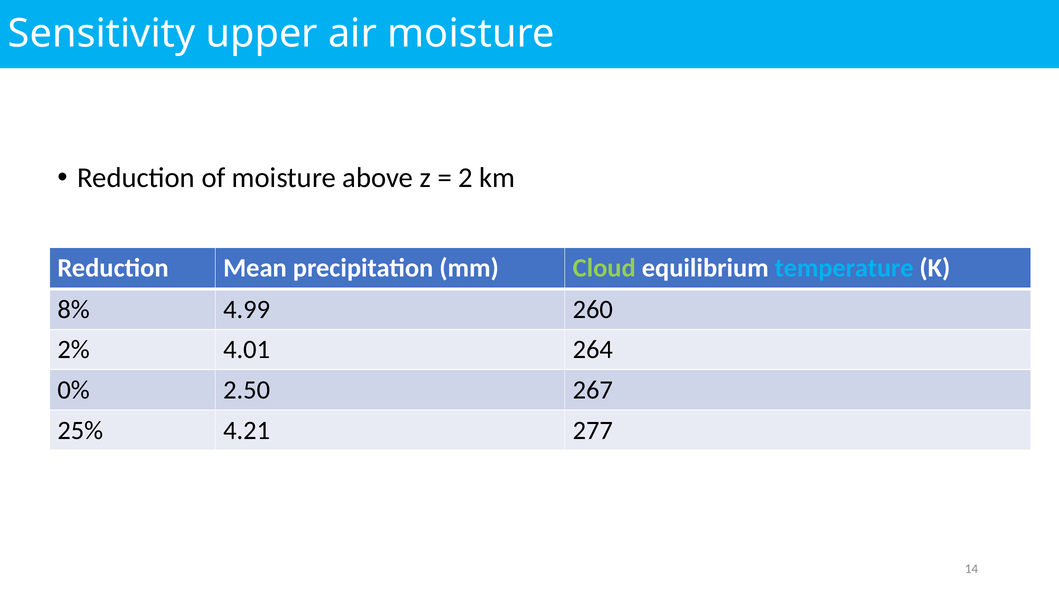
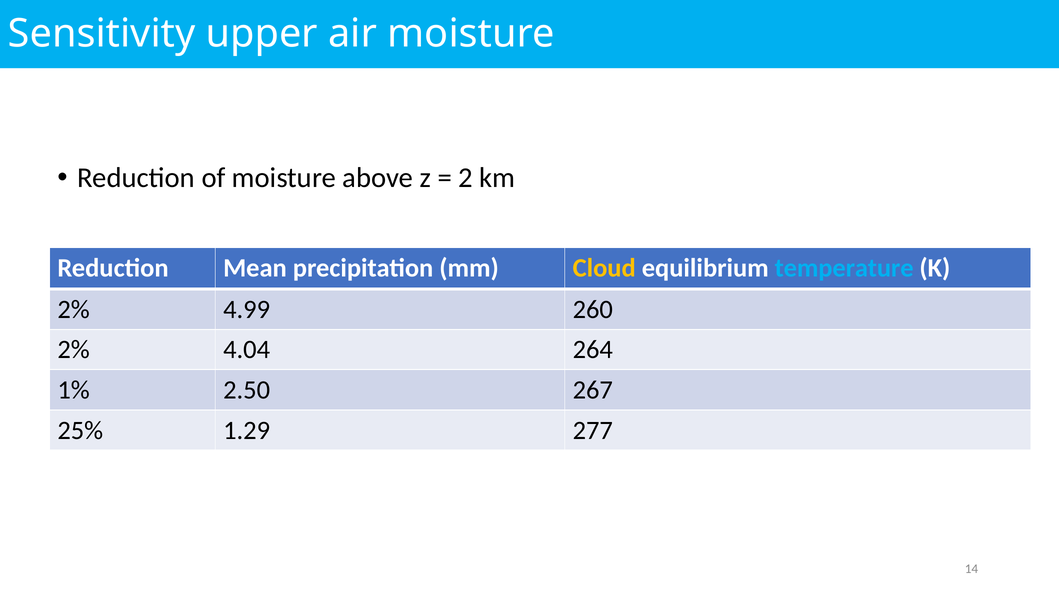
Cloud colour: light green -> yellow (604, 268)
8%: 8% -> 2% (74, 309)
4.01: 4.01 -> 4.04 (247, 350)
0%: 0% -> 1% (74, 390)
4.21: 4.21 -> 1.29 (247, 430)
